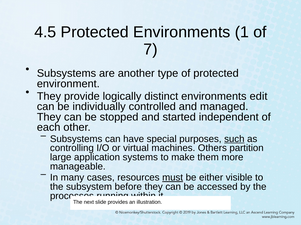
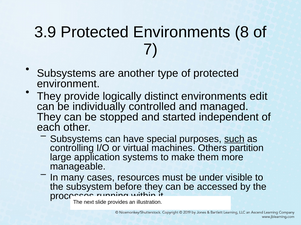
4.5: 4.5 -> 3.9 (45, 32)
1: 1 -> 8 (242, 32)
must underline: present -> none (173, 178)
either: either -> under (211, 178)
